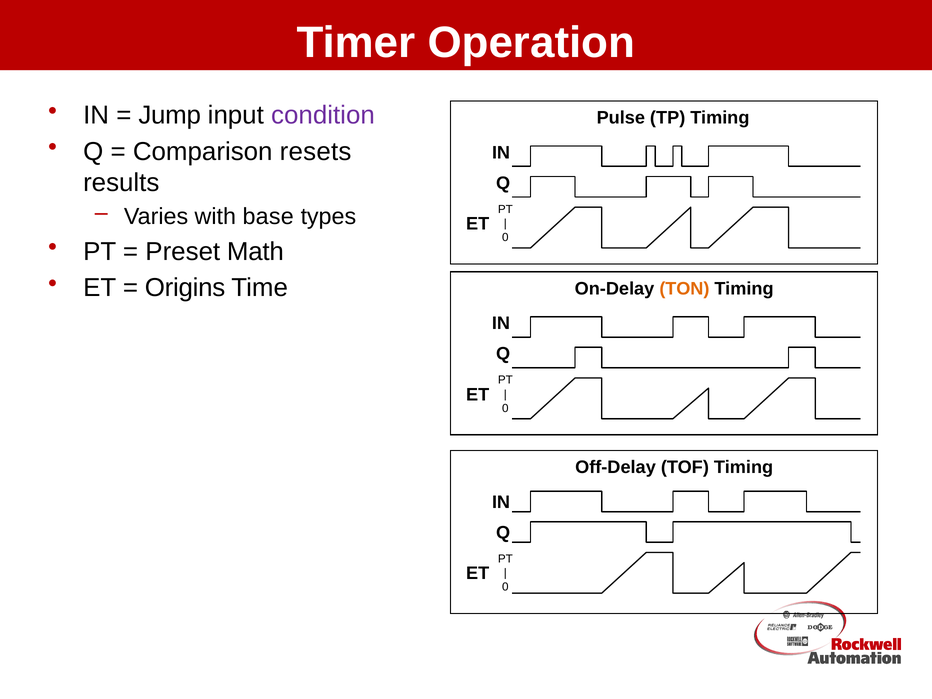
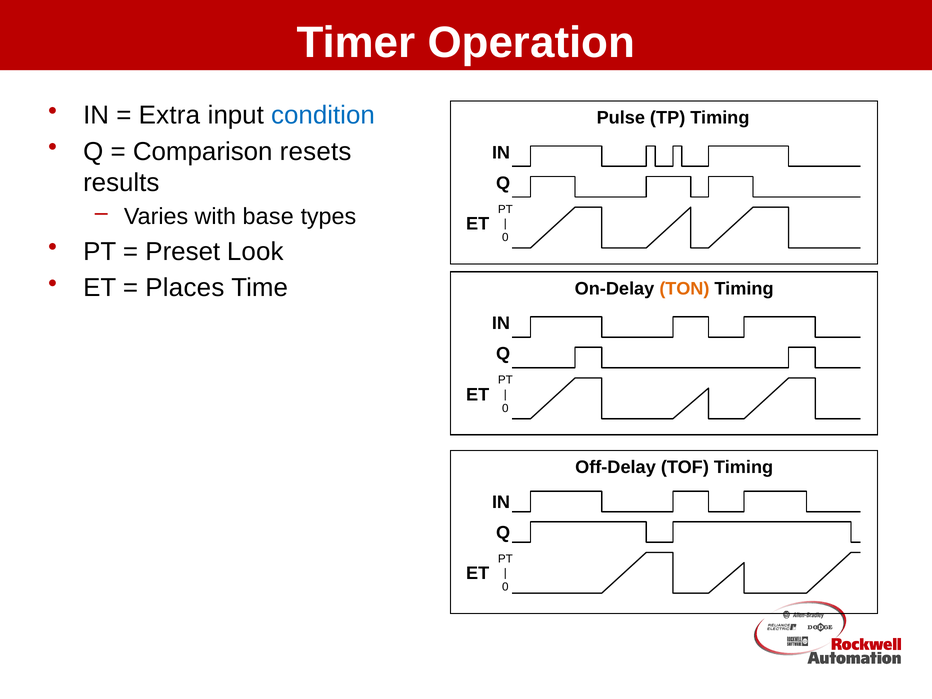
Jump: Jump -> Extra (169, 115)
condition colour: purple -> blue (323, 115)
Math: Math -> Look (255, 251)
Origins: Origins -> Places (185, 288)
